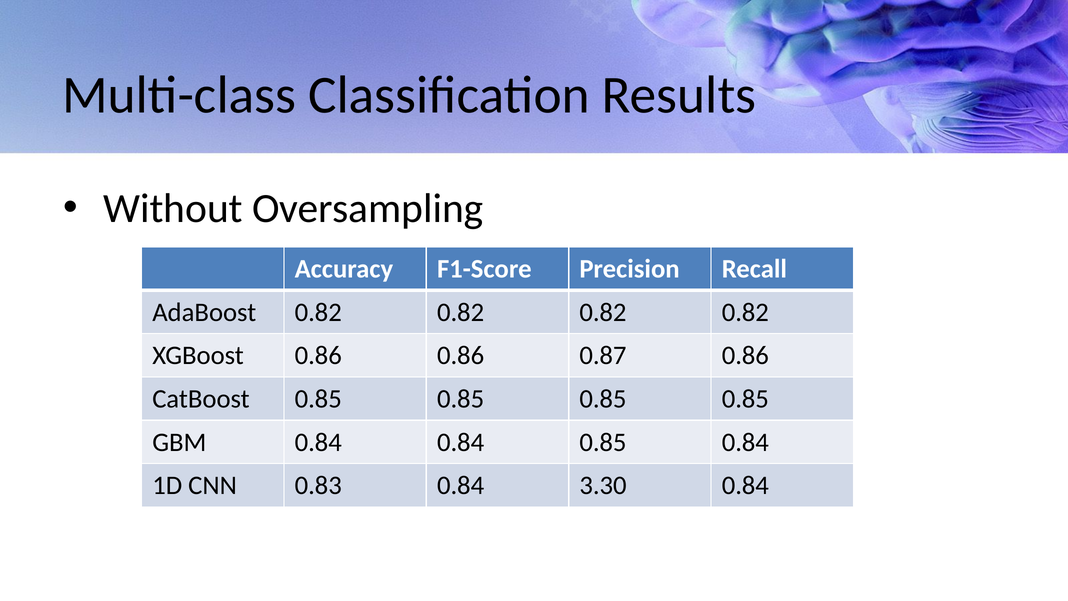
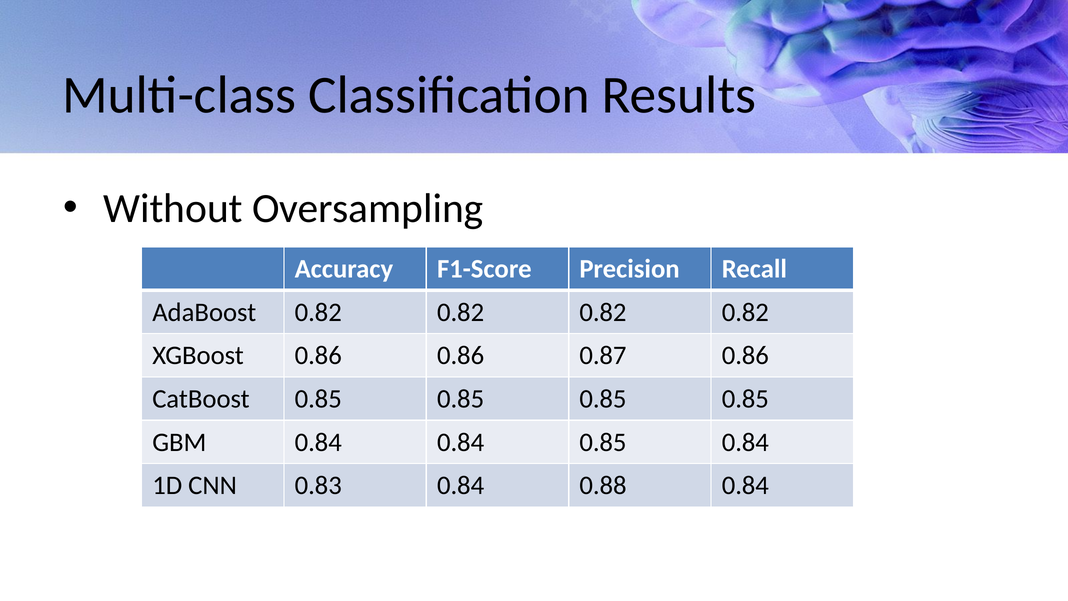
3.30: 3.30 -> 0.88 (603, 485)
